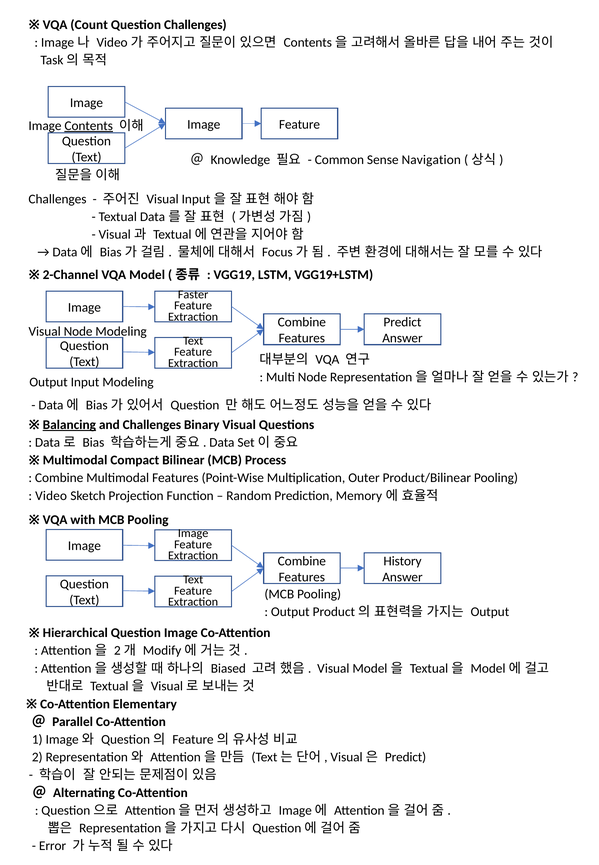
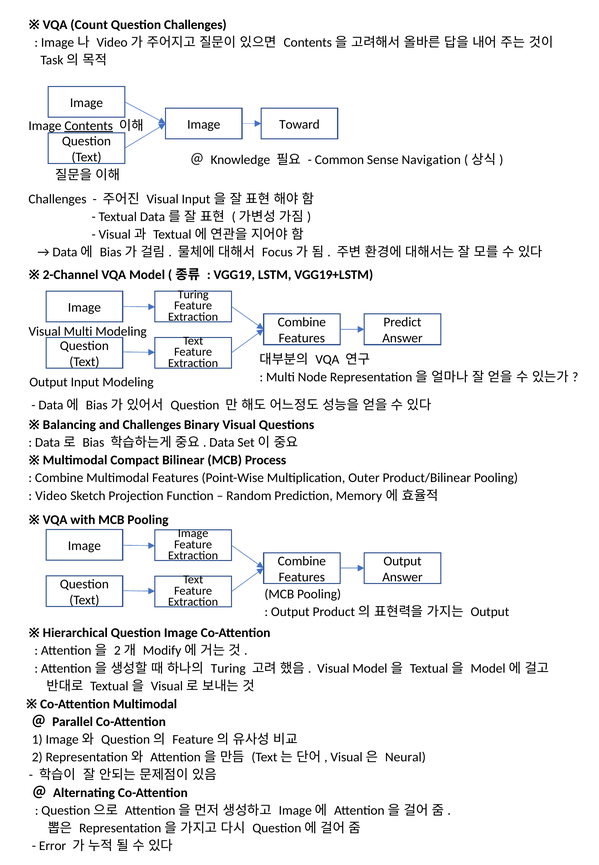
Feature: Feature -> Toward (299, 124)
Faster: Faster -> Turing (193, 295)
Visual Node: Node -> Multi (78, 332)
Balancing underline: present -> none (69, 425)
History: History -> Output (403, 561)
Biased: Biased -> Turing (228, 669)
Co-Attention Elementary: Elementary -> Multimodal (145, 704)
Predict: Predict -> Neural (405, 757)
